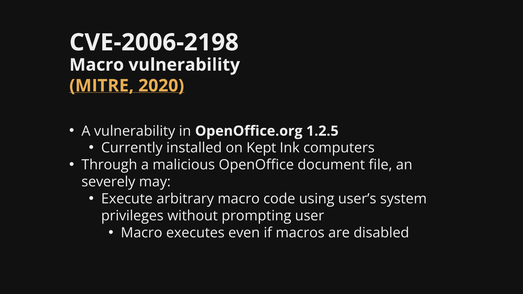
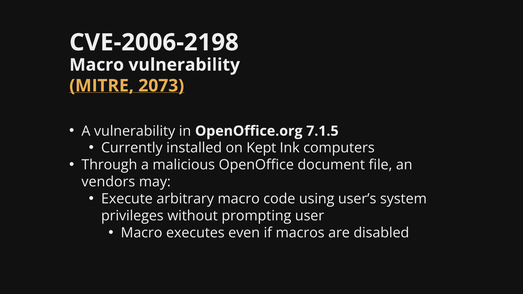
2020: 2020 -> 2073 (161, 86)
1.2.5: 1.2.5 -> 7.1.5 (322, 131)
severely: severely -> vendors (108, 182)
